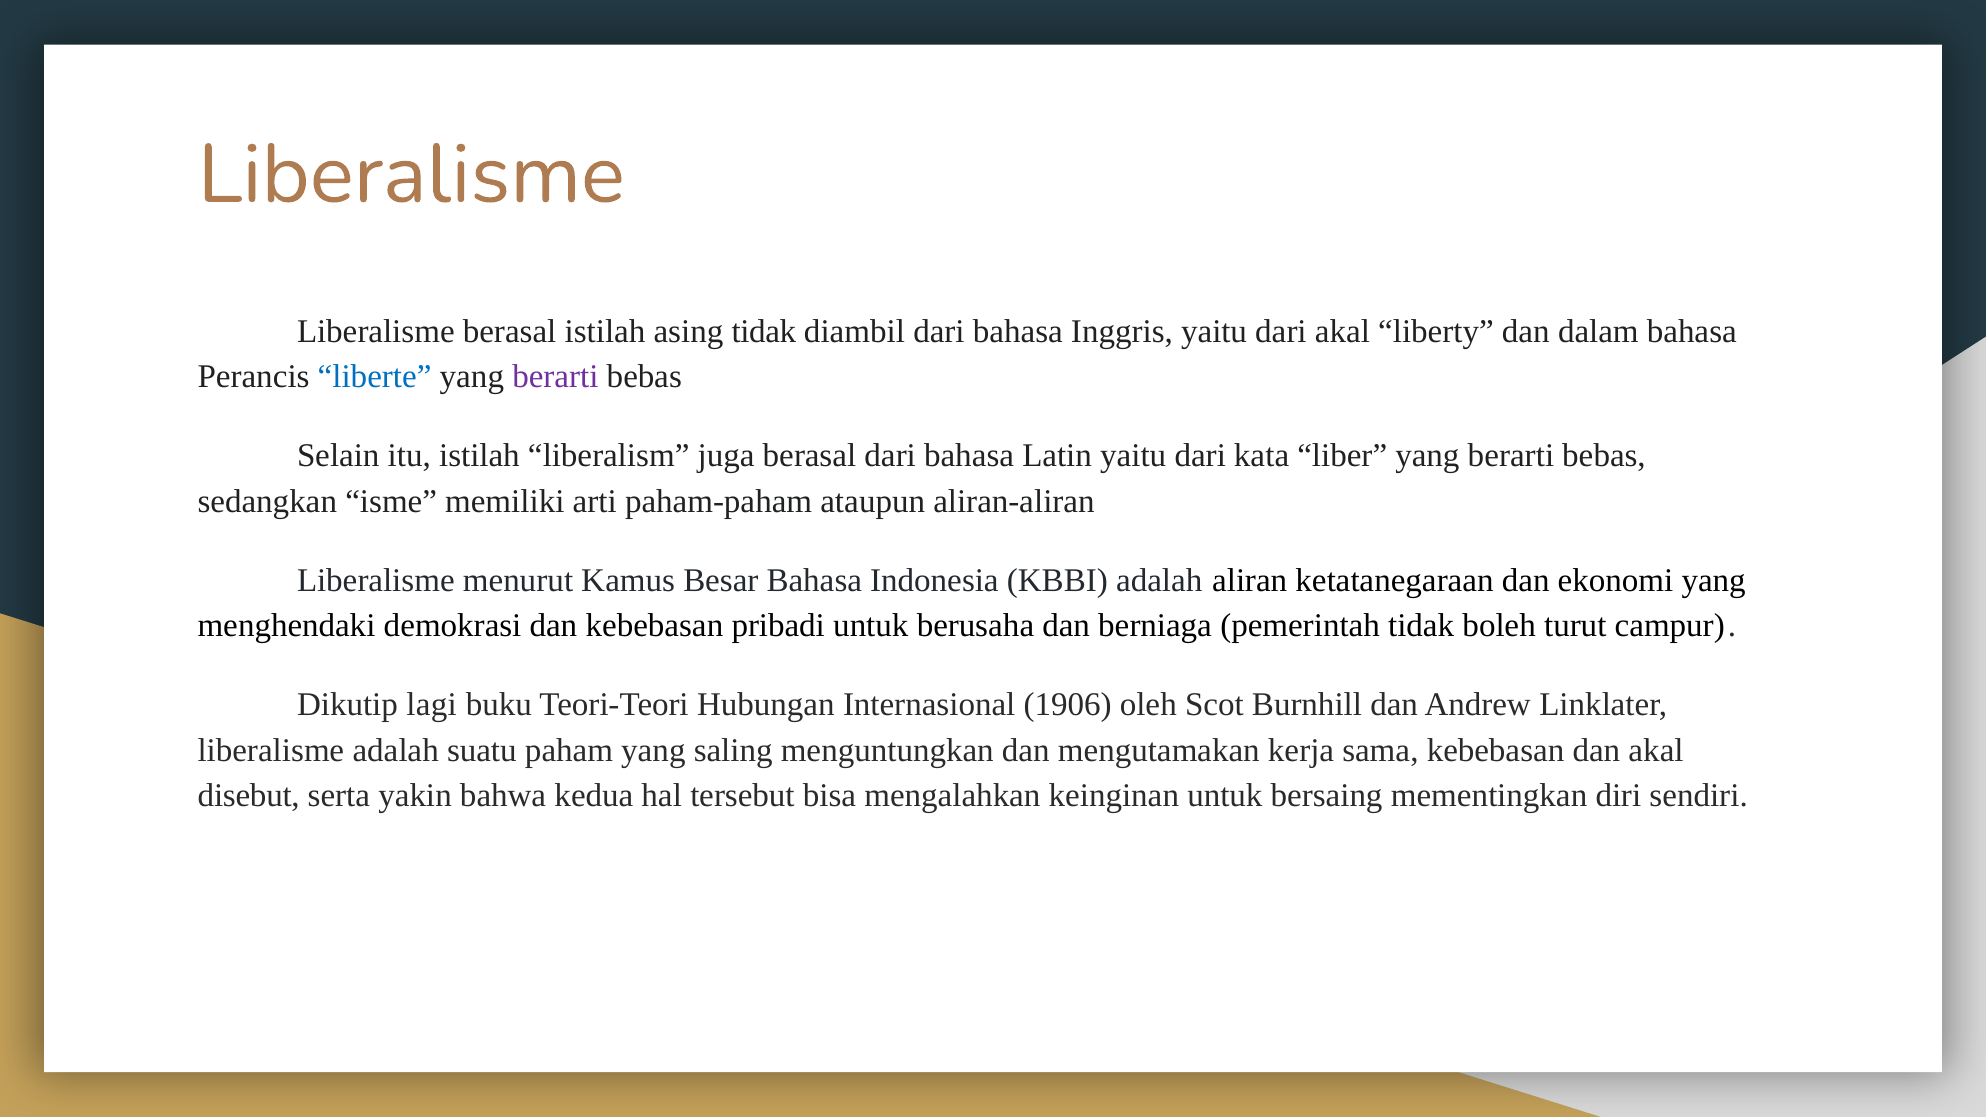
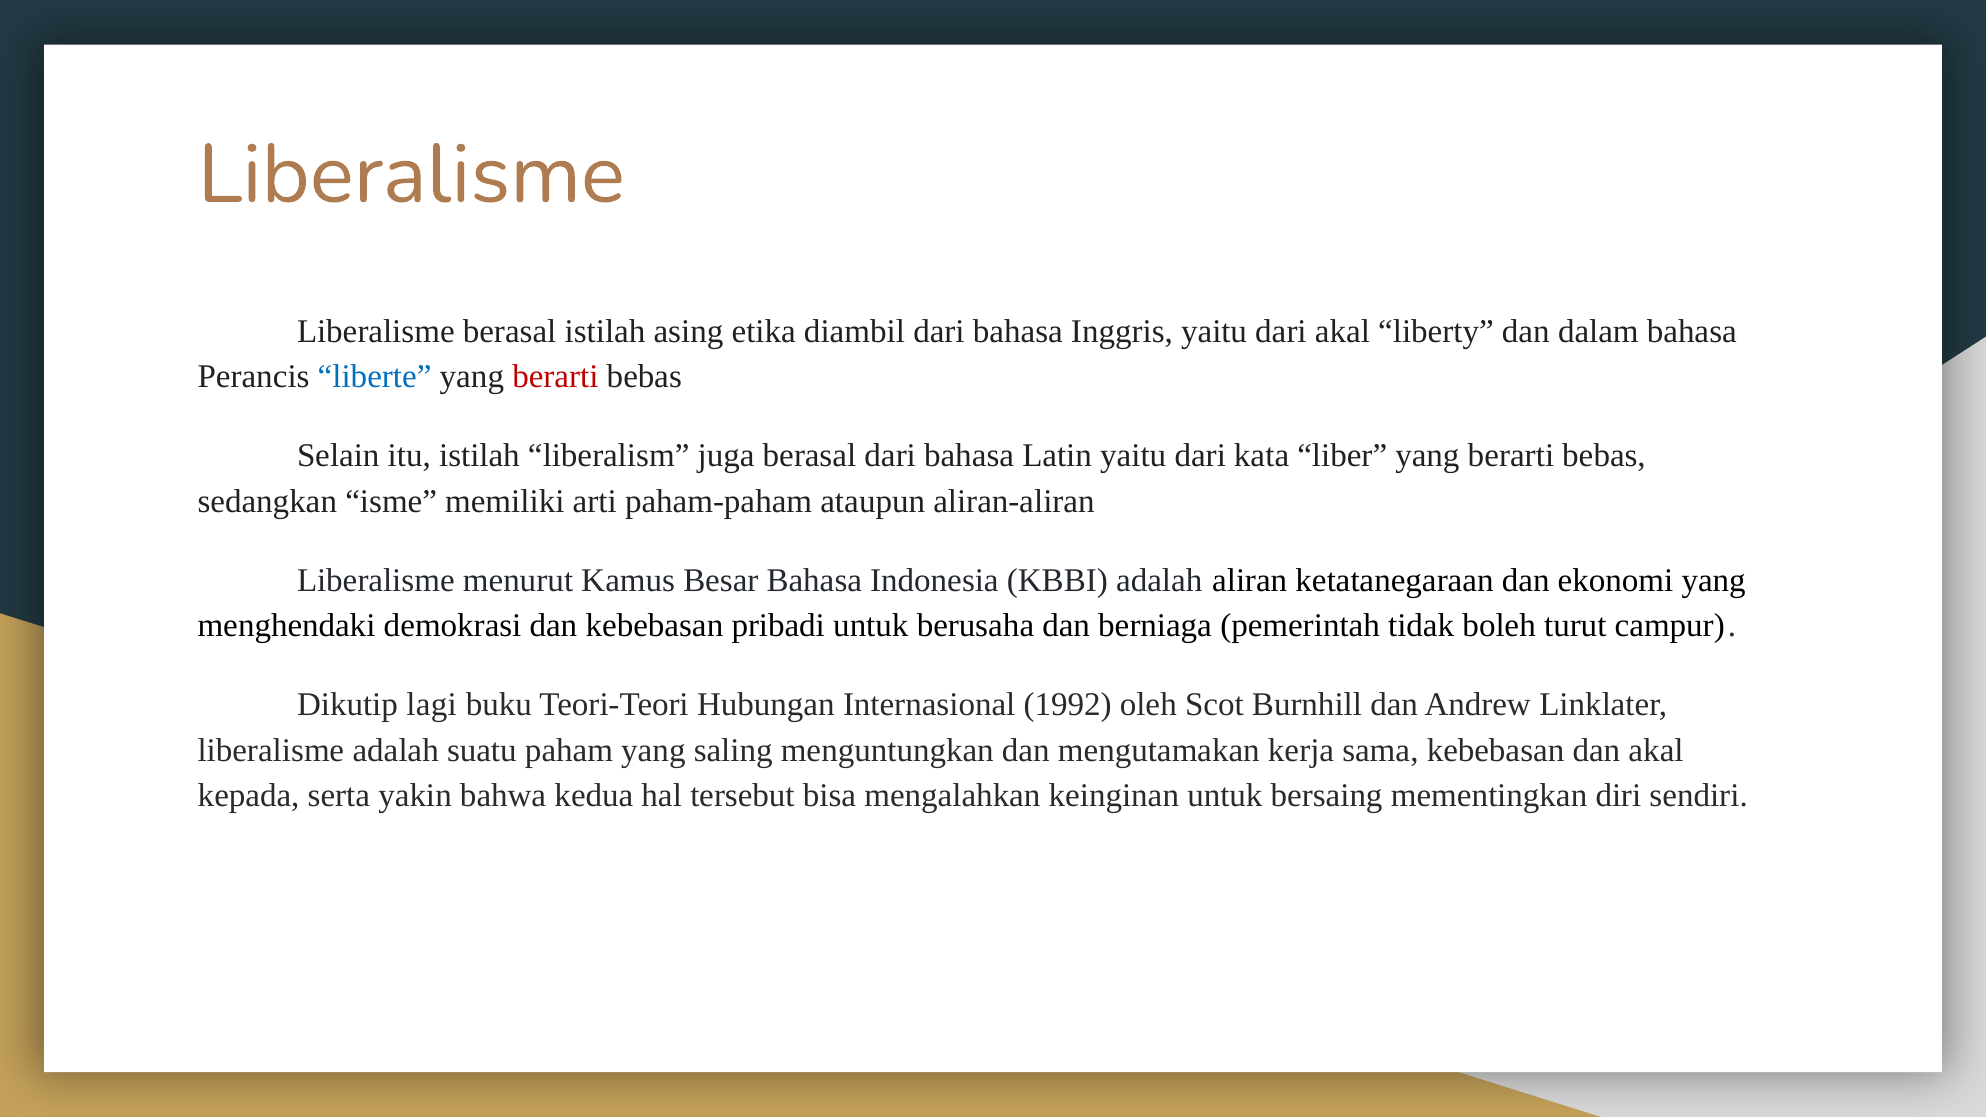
asing tidak: tidak -> etika (764, 331)
berarti colour: purple -> red (555, 377)
1906: 1906 -> 1992 (1068, 705)
disebut: disebut -> kepada (249, 796)
